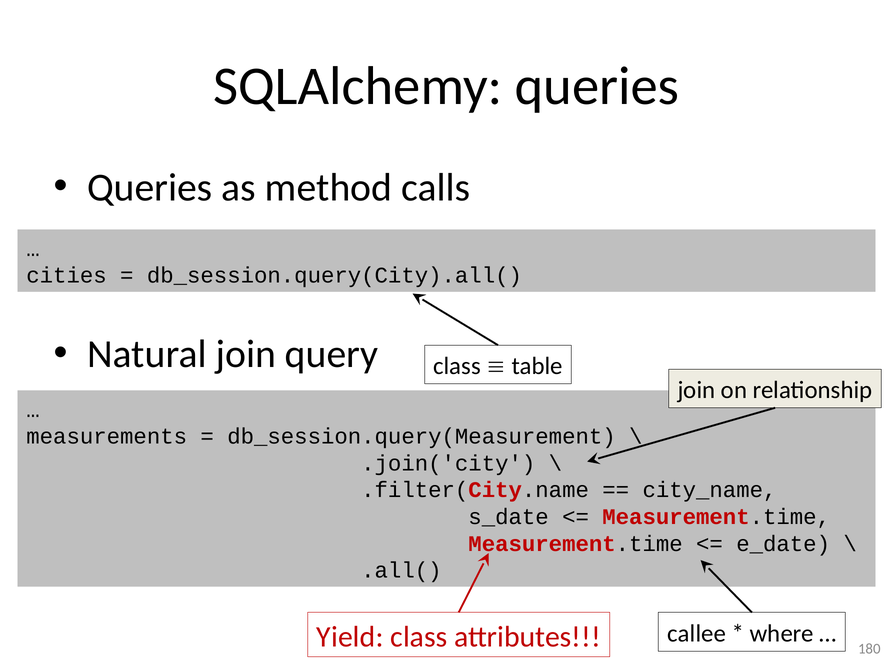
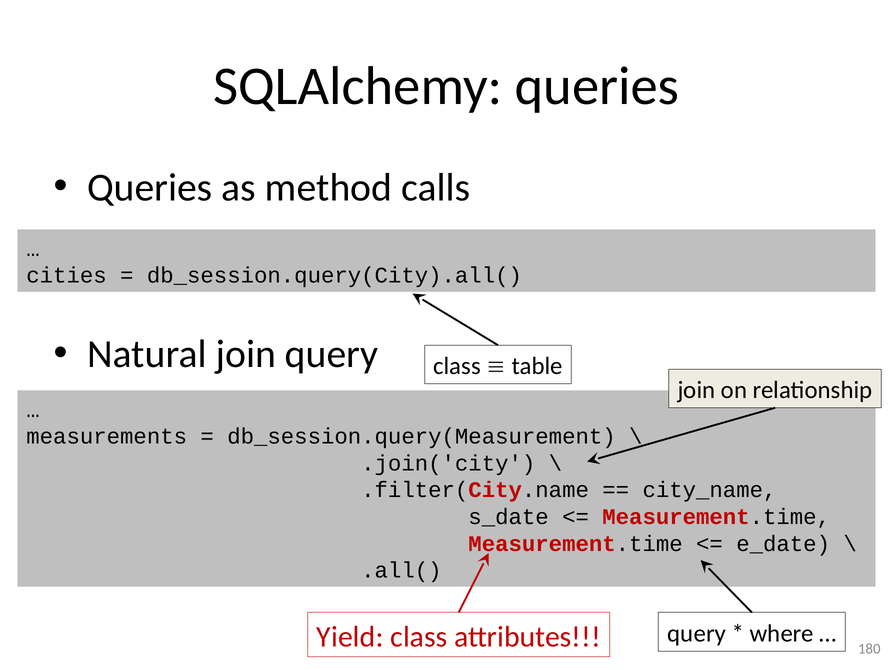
callee: callee -> query (697, 633)
